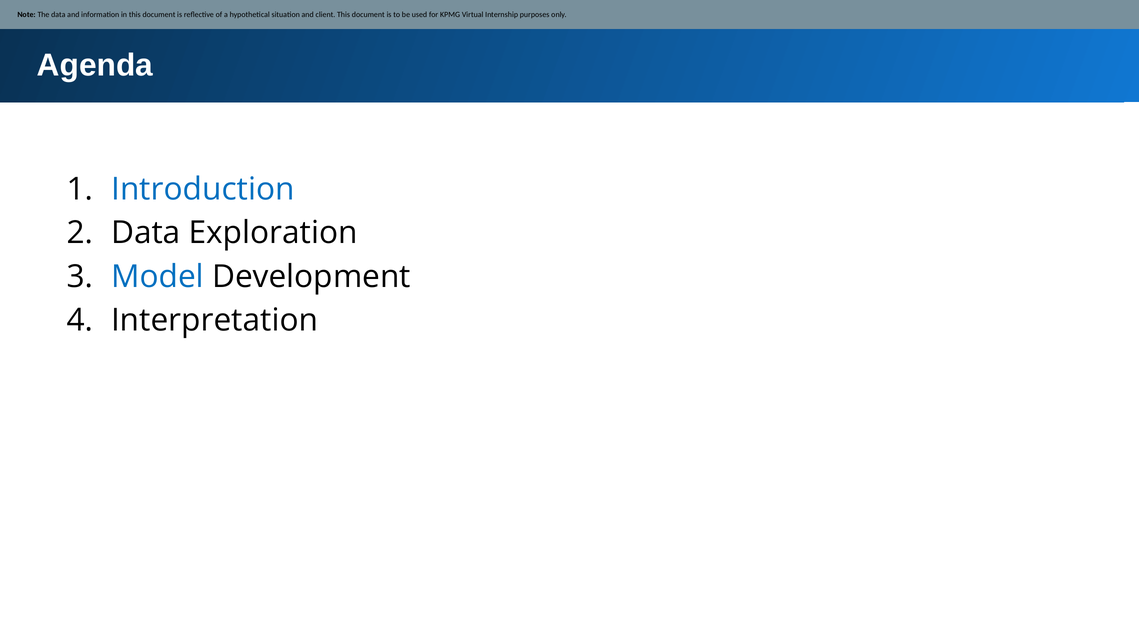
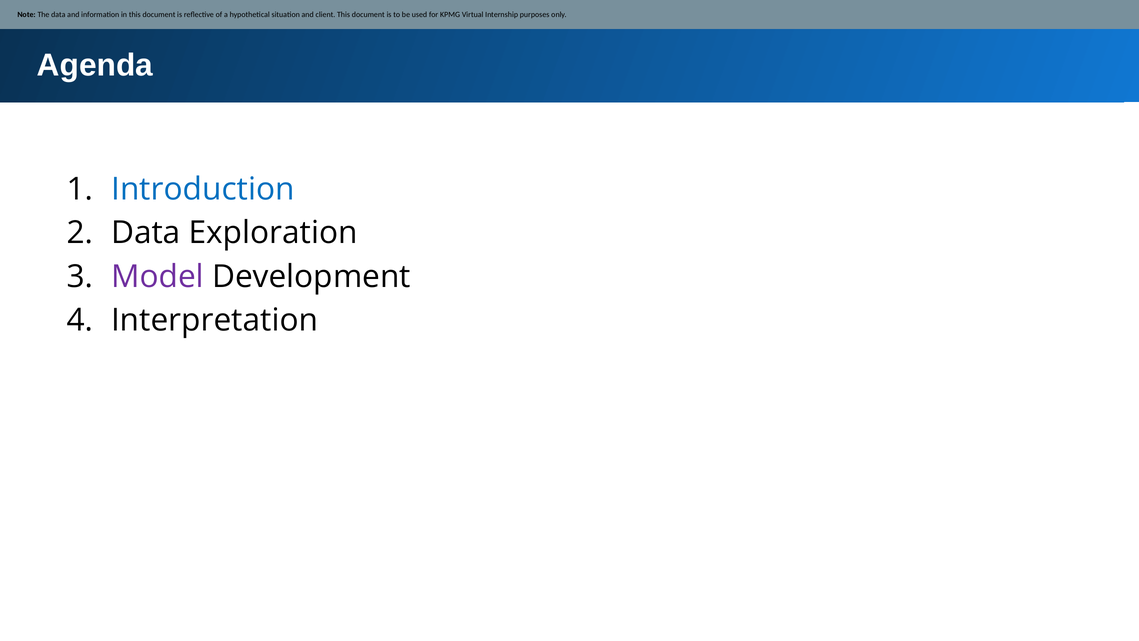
Model colour: blue -> purple (157, 276)
